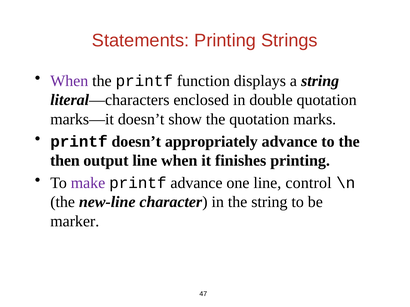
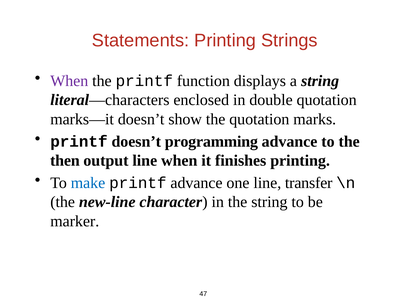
appropriately: appropriately -> programming (211, 142)
make colour: purple -> blue (88, 183)
control: control -> transfer (309, 183)
